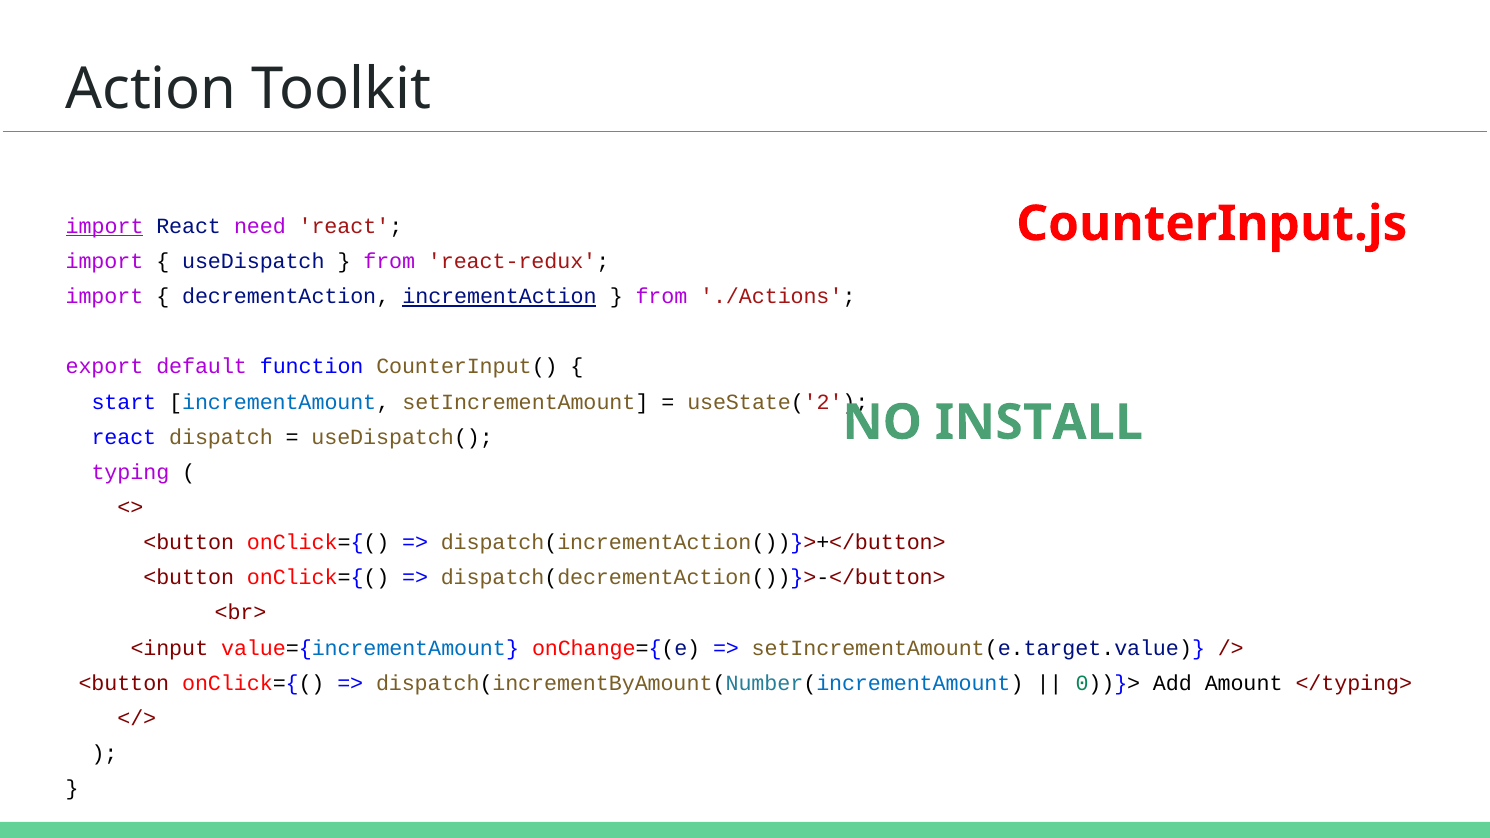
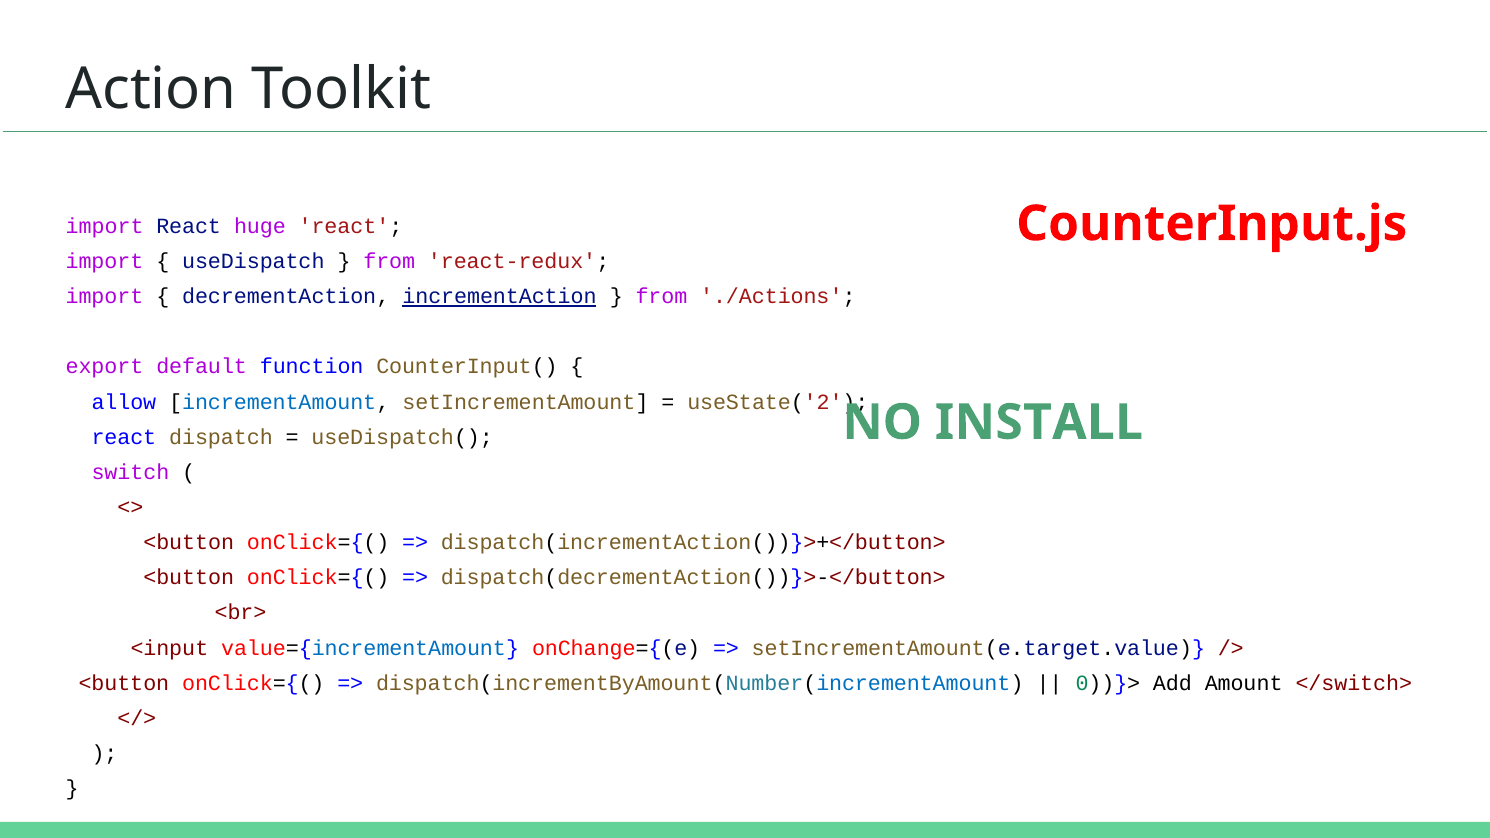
import underline: present -> none (105, 226)
need: need -> huge (260, 226)
start: start -> allow (124, 402)
typing: typing -> switch (130, 472)
</typing>: </typing> -> </switch> (1354, 683)
